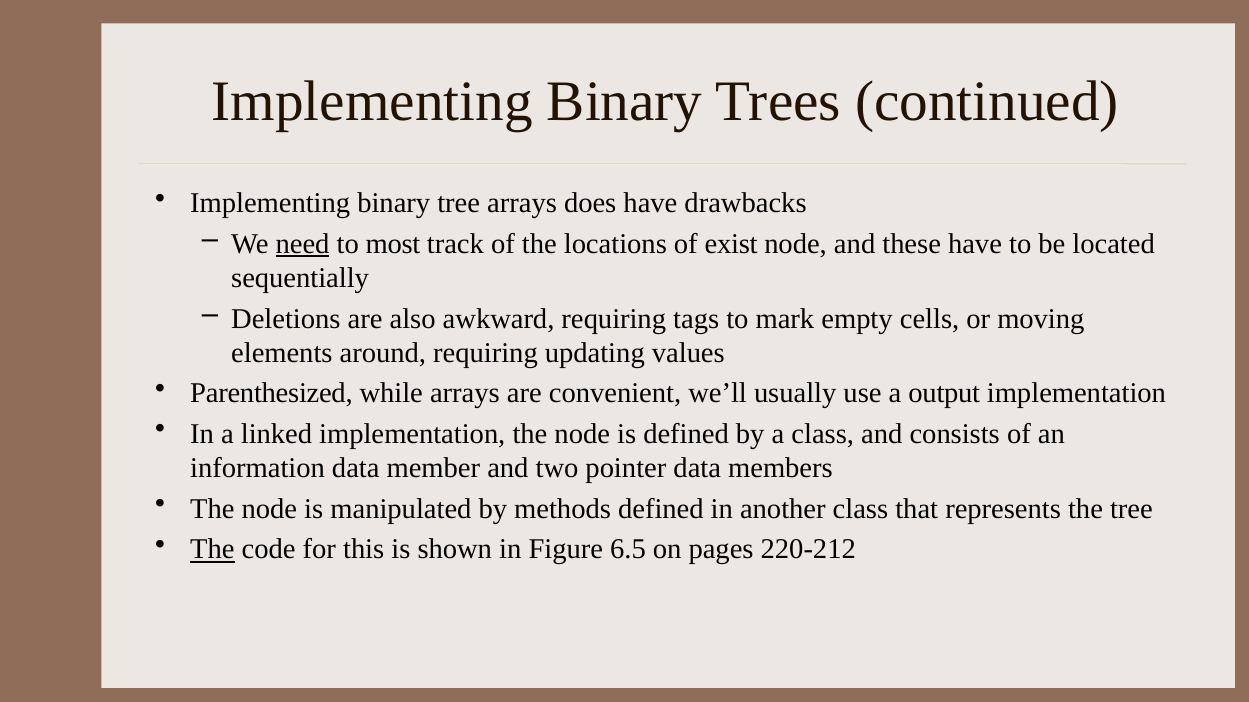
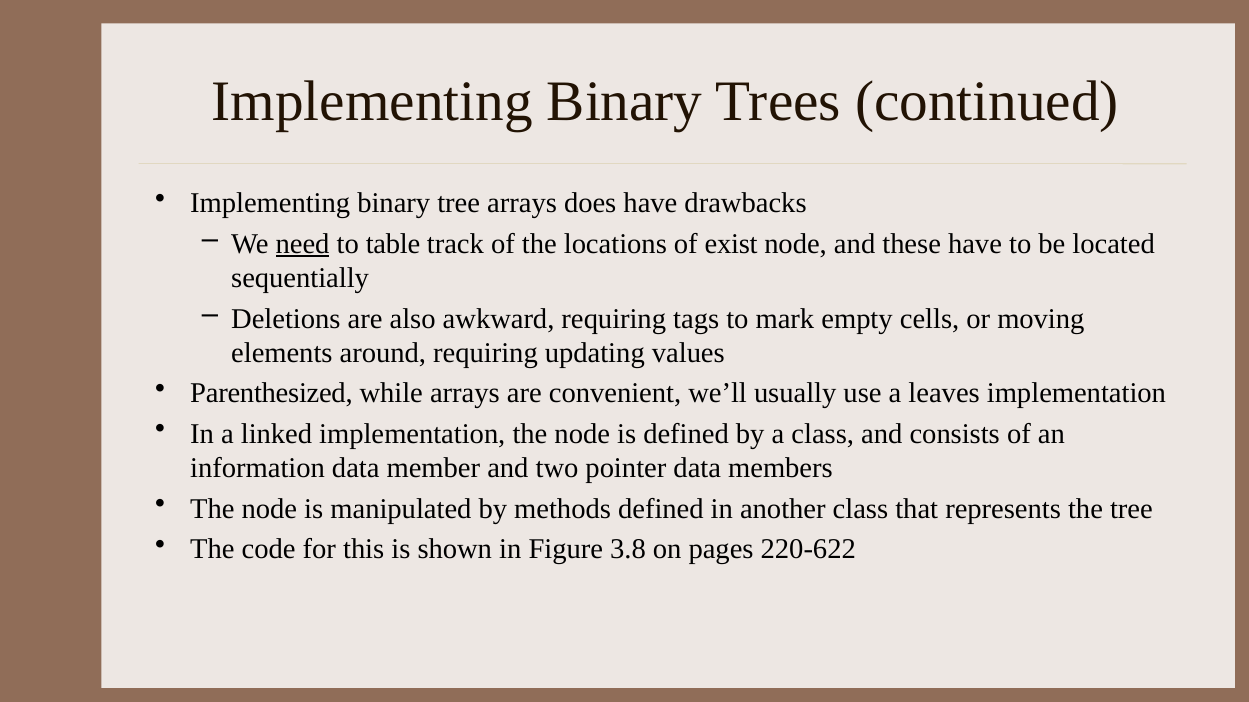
most: most -> table (393, 244)
output: output -> leaves (944, 394)
The underline: present -> none (212, 550)
6.5: 6.5 -> 3.8 (628, 550)
220-212: 220-212 -> 220-622 (808, 550)
